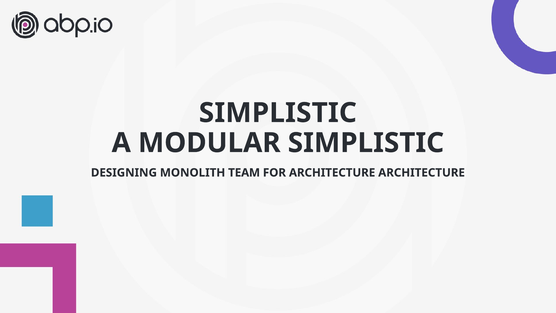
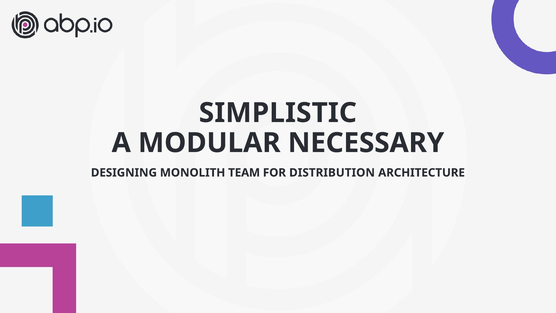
MODULAR SIMPLISTIC: SIMPLISTIC -> NECESSARY (366, 143)
FOR ARCHITECTURE: ARCHITECTURE -> DISTRIBUTION (332, 173)
